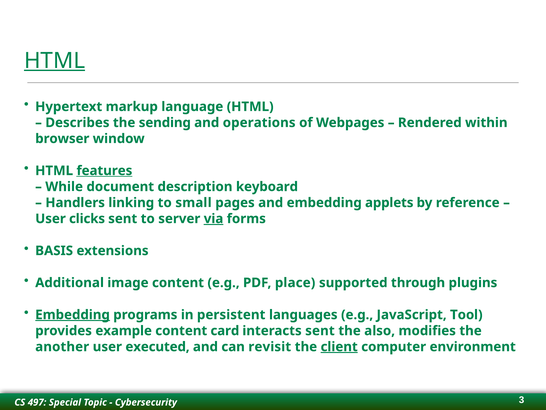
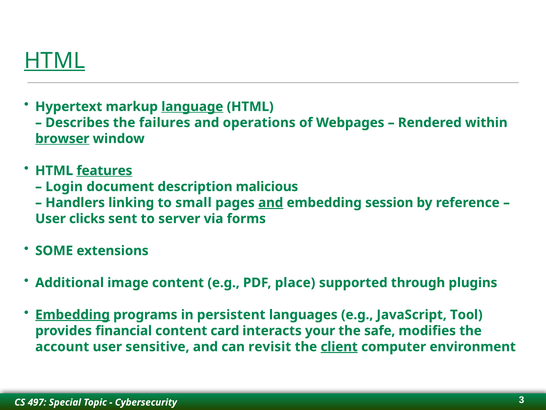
language underline: none -> present (192, 107)
sending: sending -> failures (165, 123)
browser underline: none -> present (62, 138)
While: While -> Login (64, 186)
keyboard: keyboard -> malicious (267, 186)
and underline: none -> present (271, 202)
applets: applets -> session (389, 202)
via underline: present -> none (214, 218)
BASIS: BASIS -> SOME (54, 250)
example: example -> financial (124, 330)
interacts sent: sent -> your (320, 330)
also: also -> safe (380, 330)
another: another -> account (62, 346)
executed: executed -> sensitive (157, 346)
